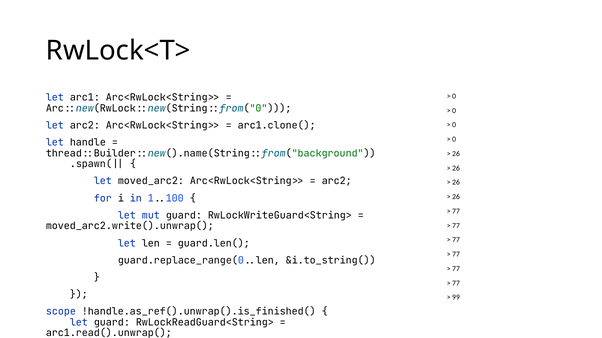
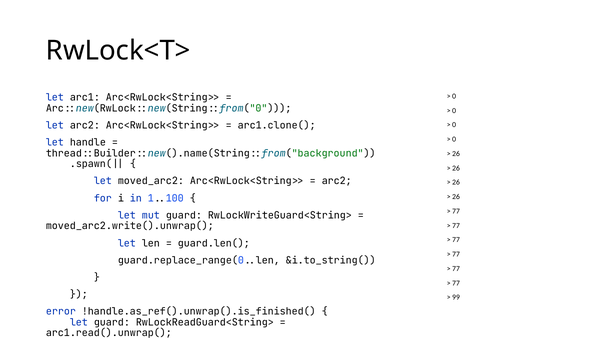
scope: scope -> error (61, 312)
